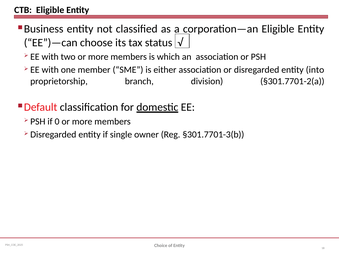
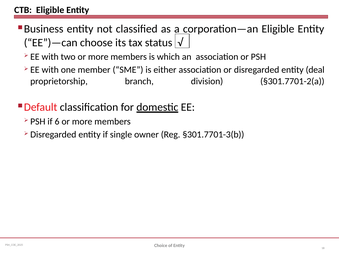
into: into -> deal (315, 70)
0: 0 -> 6 (57, 122)
